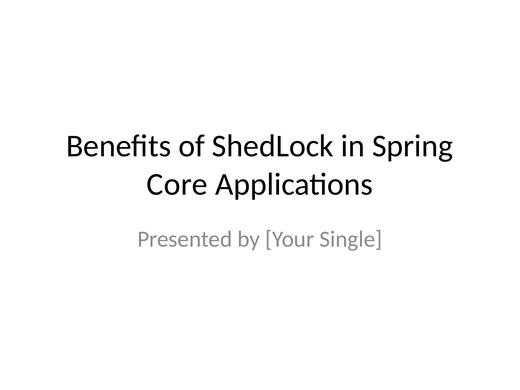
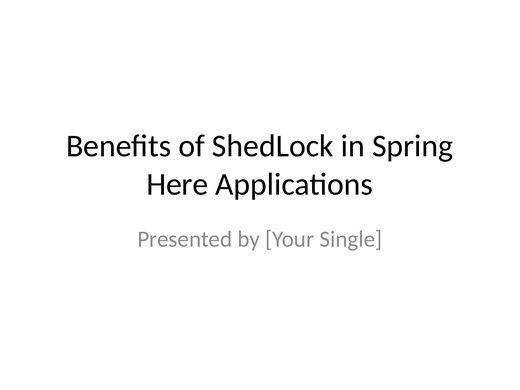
Core: Core -> Here (177, 184)
